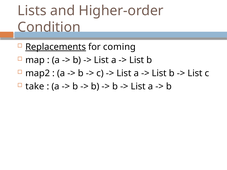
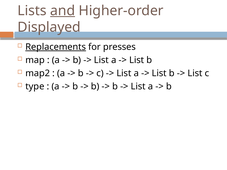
and underline: none -> present (63, 11)
Condition: Condition -> Displayed (49, 27)
coming: coming -> presses (119, 47)
take: take -> type (35, 87)
